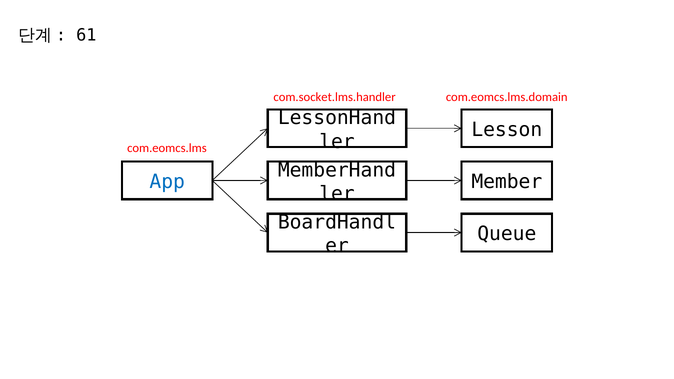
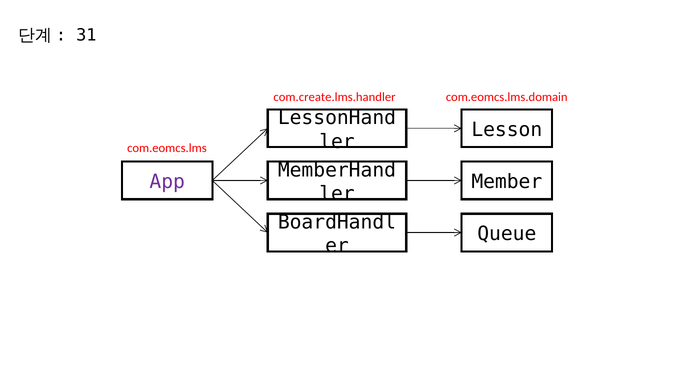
61: 61 -> 31 (86, 35)
com.socket.lms.handler: com.socket.lms.handler -> com.create.lms.handler (335, 97)
App colour: blue -> purple (167, 182)
